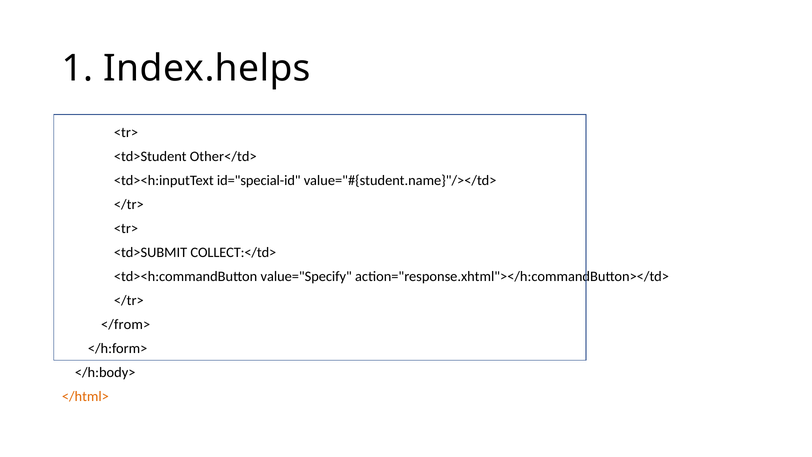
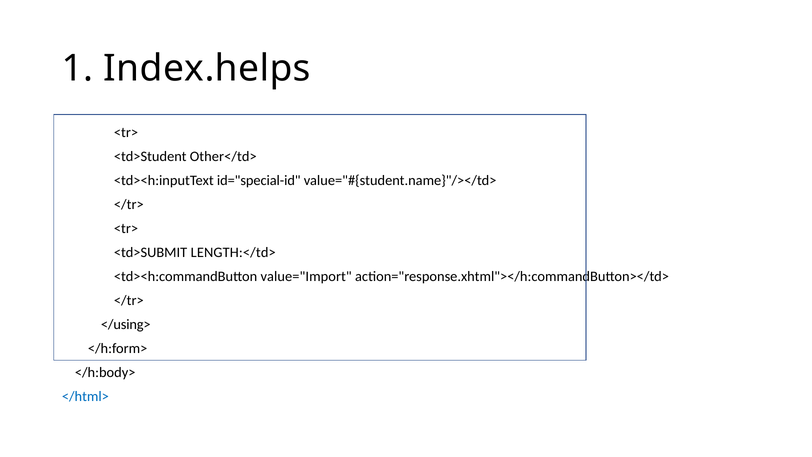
COLLECT:</td>: COLLECT:</td> -> LENGTH:</td> (233, 252)
value="Specify: value="Specify -> value="Import (306, 276)
</from>: </from> -> </using> (126, 324)
</html> colour: orange -> blue (85, 396)
